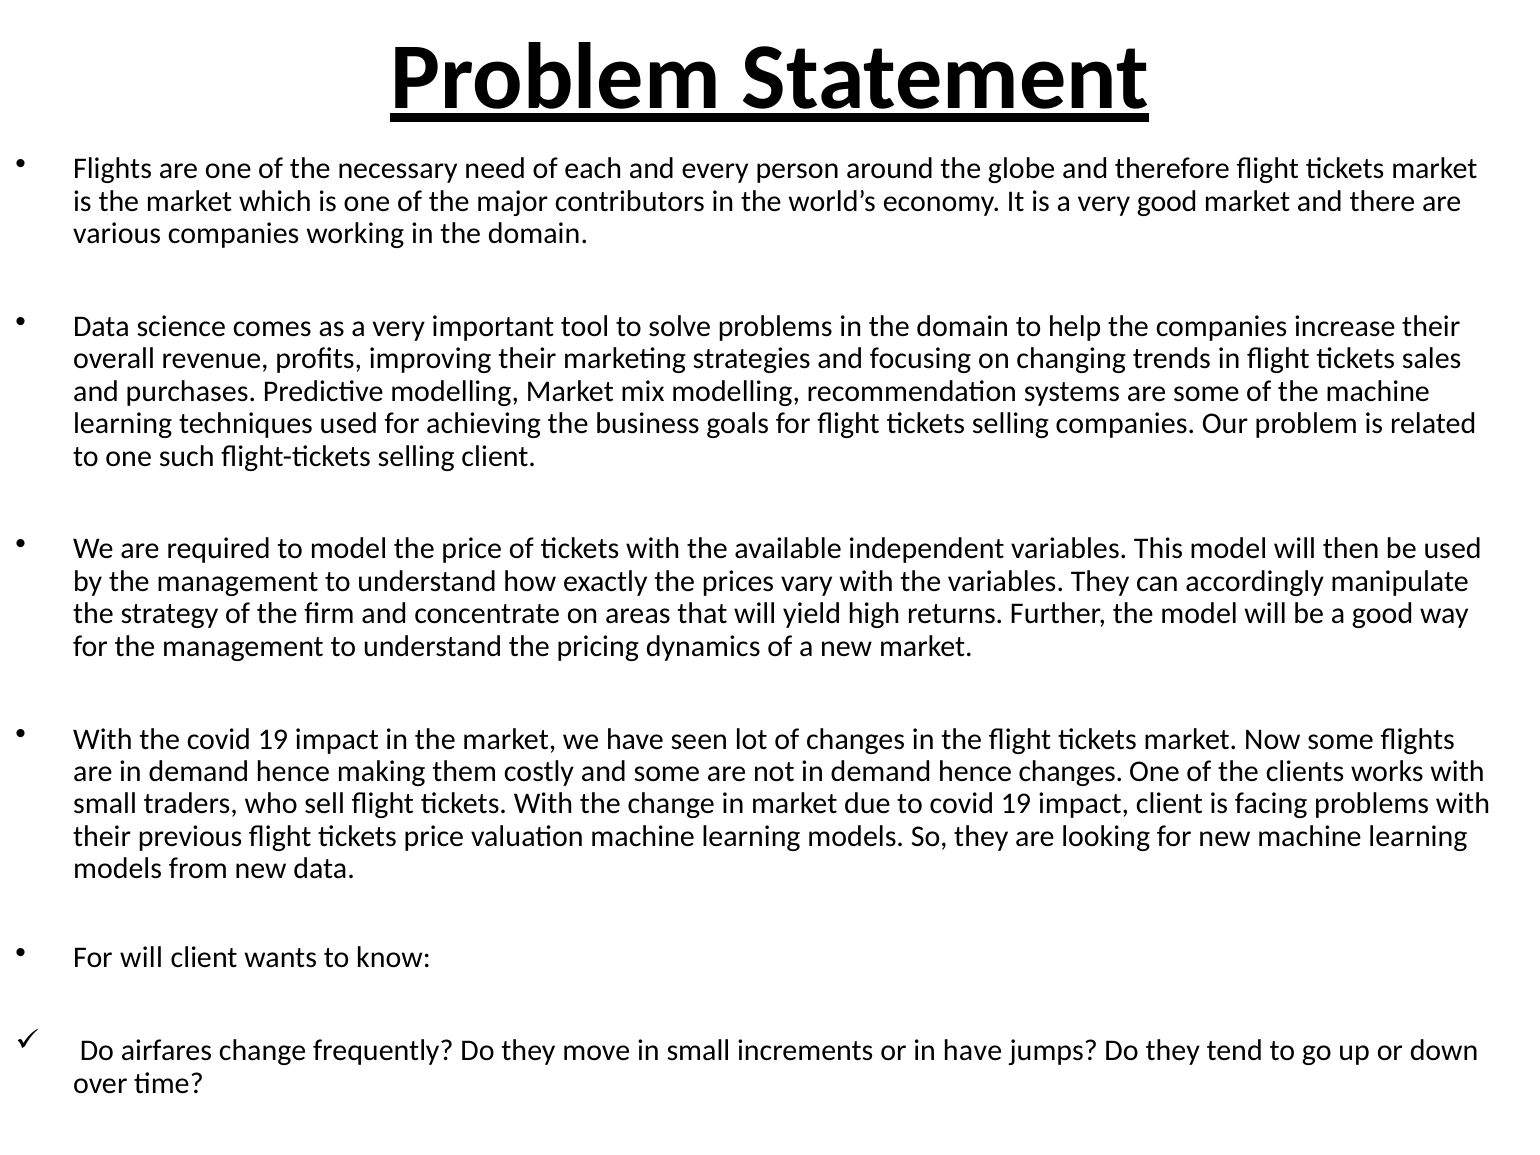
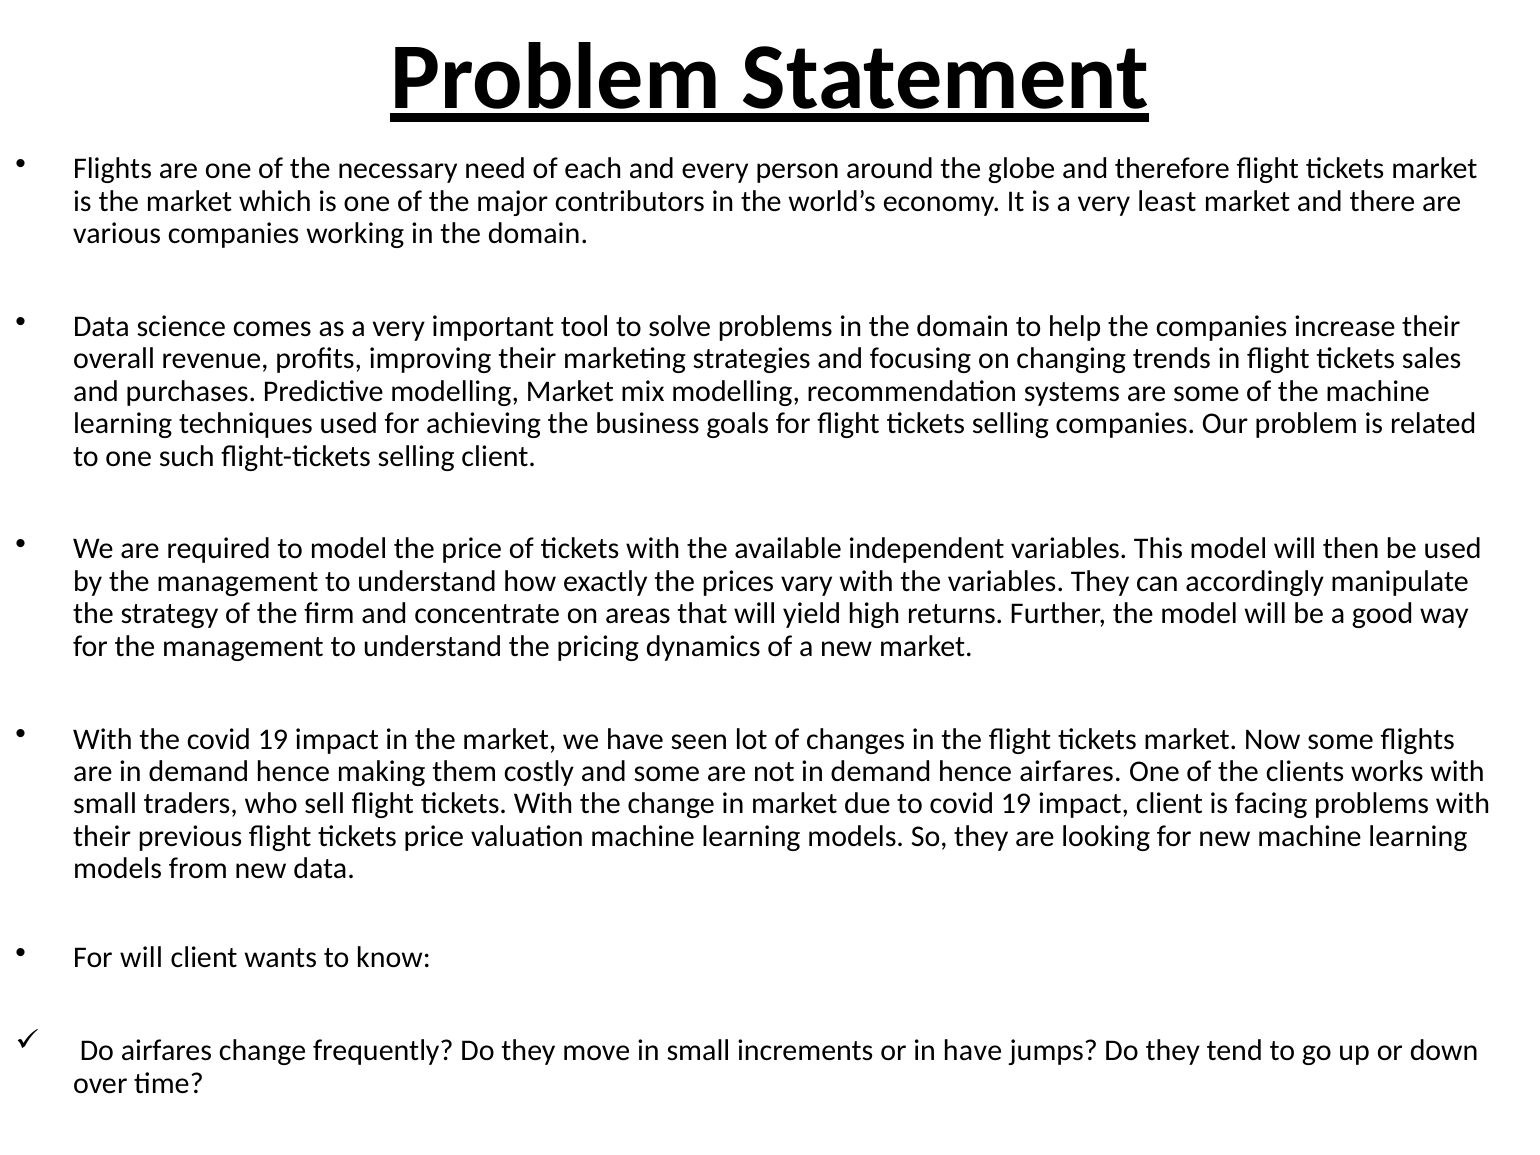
very good: good -> least (1167, 201)
hence changes: changes -> airfares (1071, 772)
